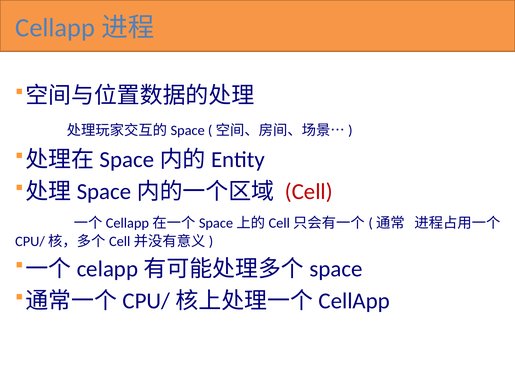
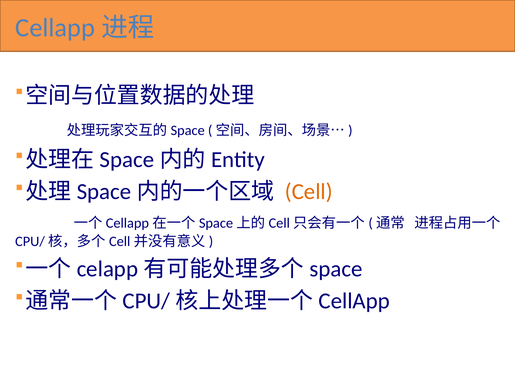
Cell colour: red -> orange (309, 192)
